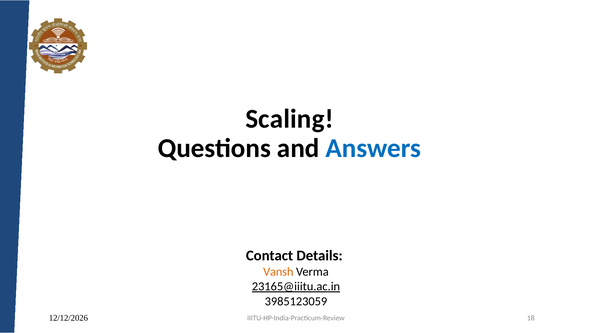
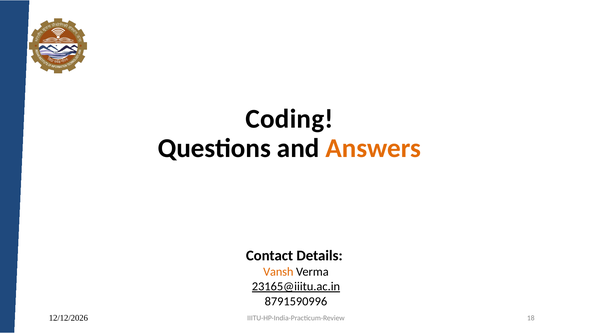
Scaling: Scaling -> Coding (289, 119)
Answers colour: blue -> orange (373, 148)
3985123059: 3985123059 -> 8791590996 (296, 301)
